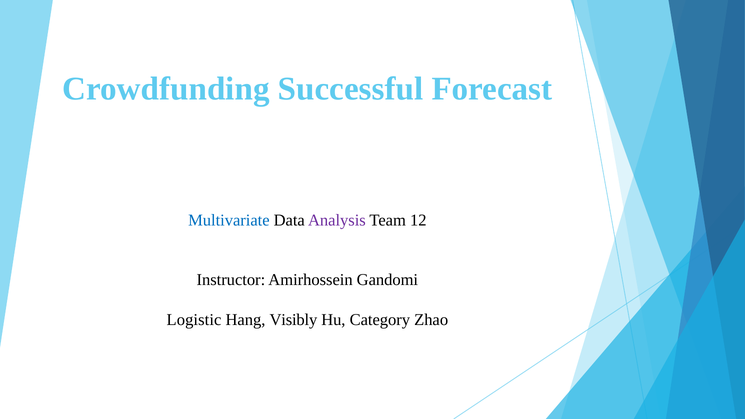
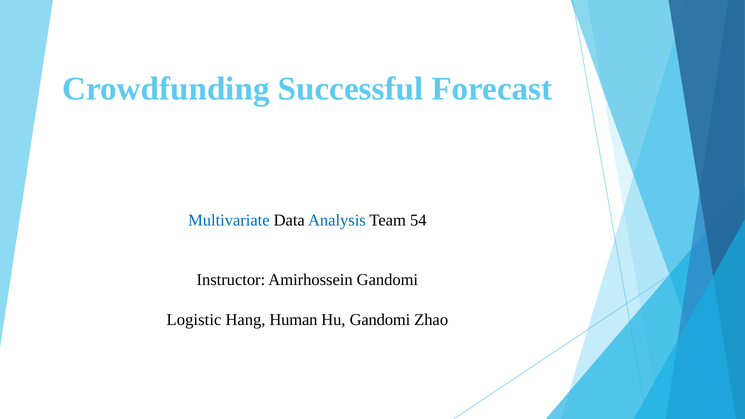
Analysis colour: purple -> blue (337, 220)
12: 12 -> 54 (418, 220)
Visibly: Visibly -> Human (293, 320)
Hu Category: Category -> Gandomi (380, 320)
